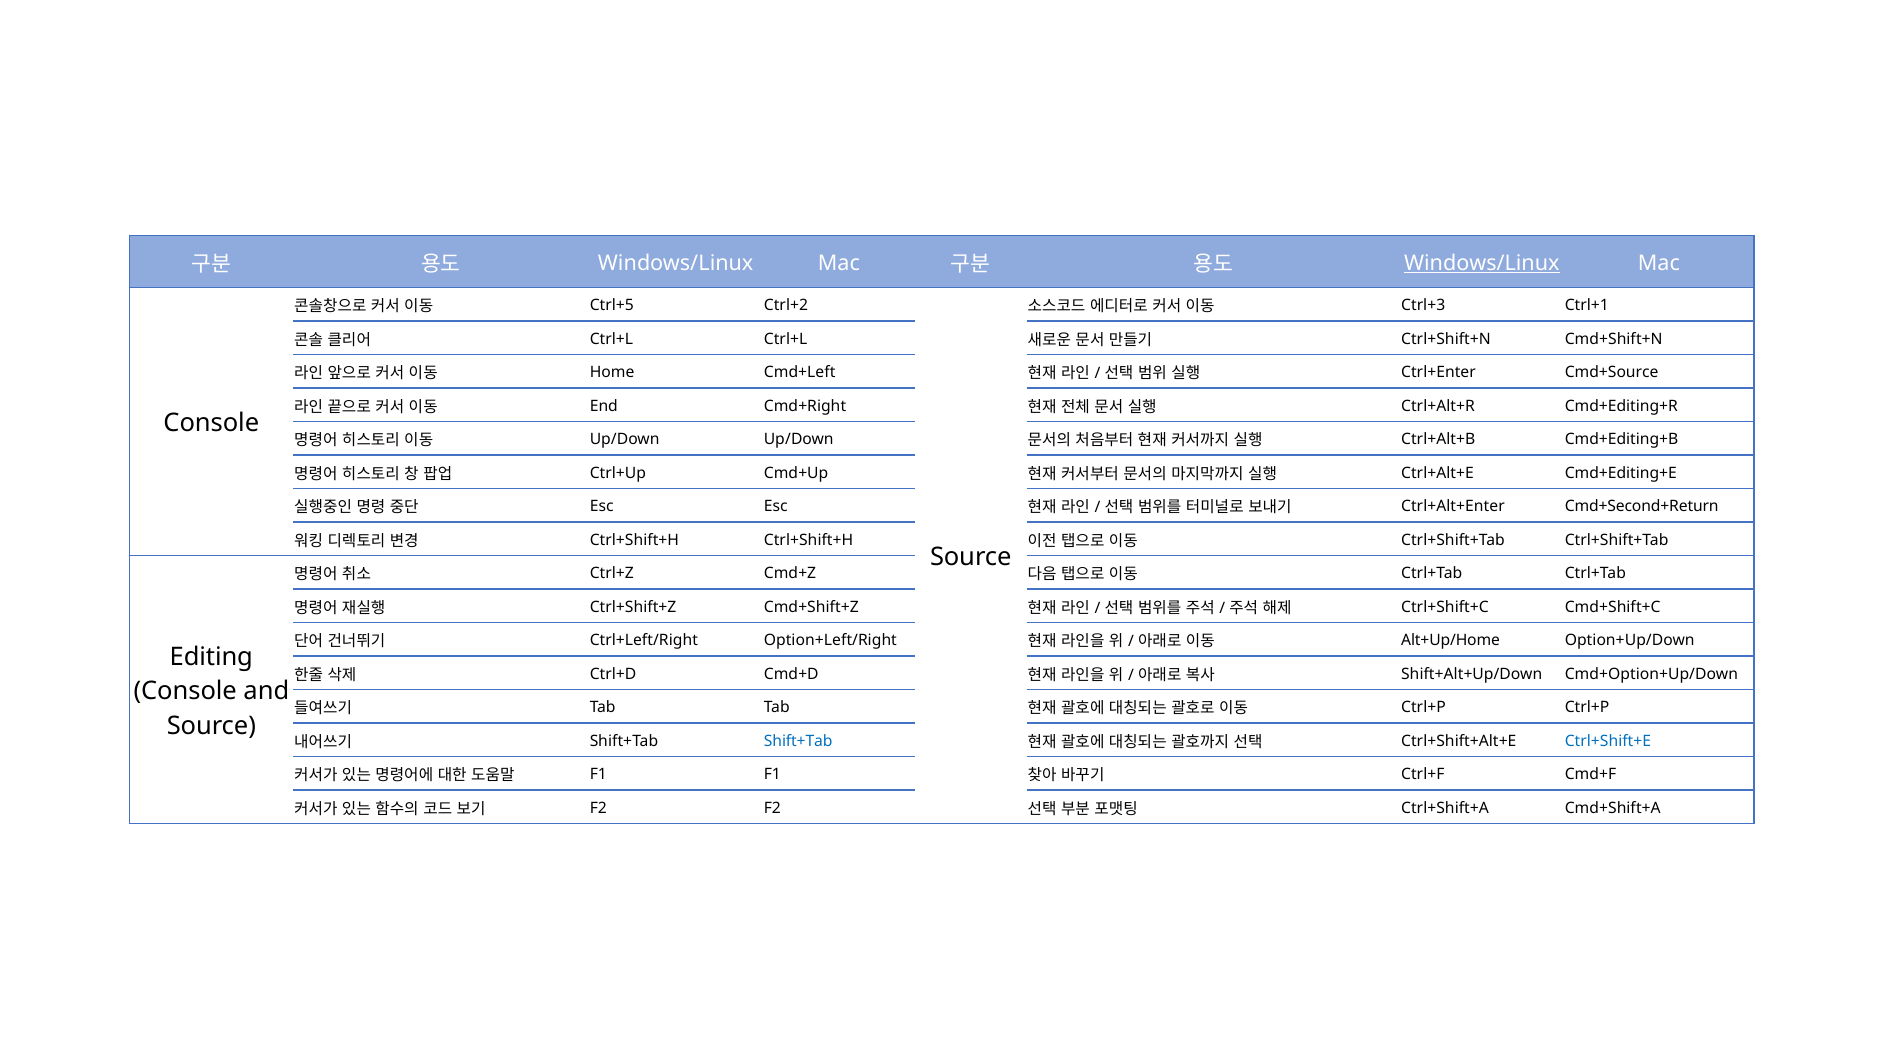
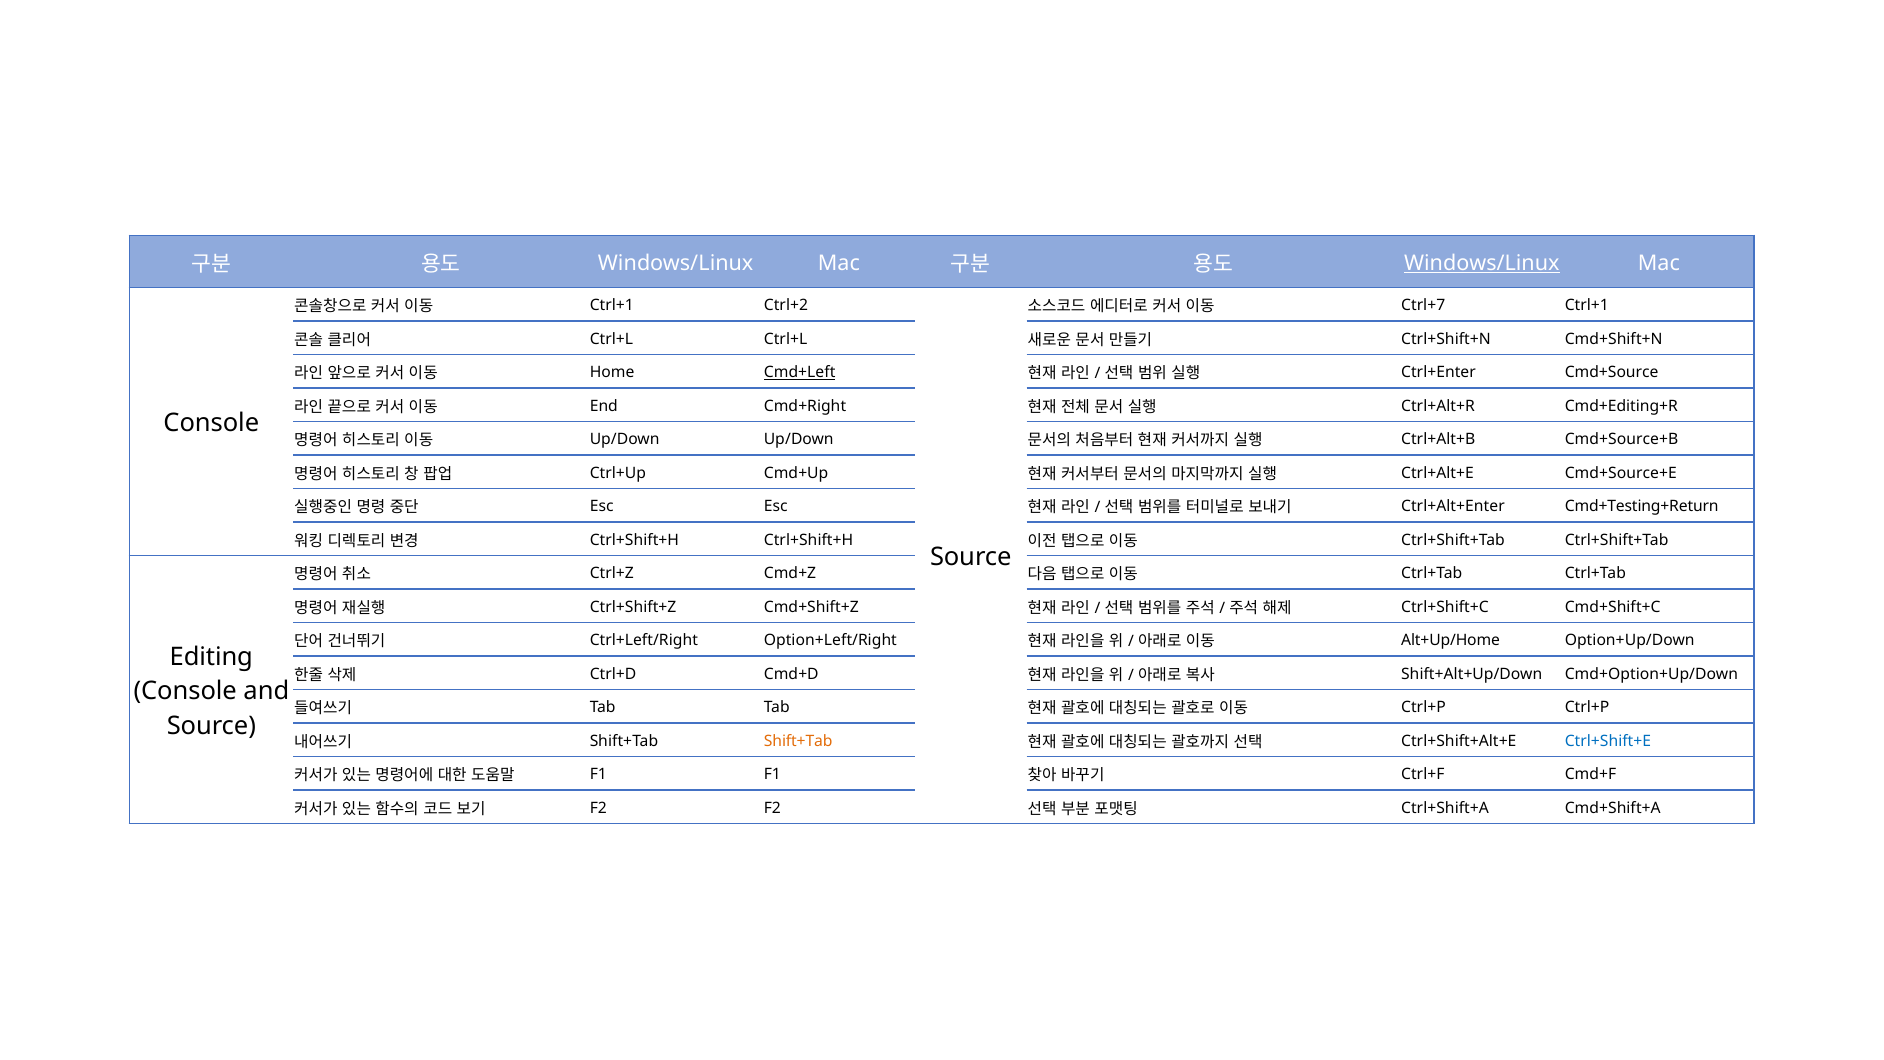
Ctrl+5: Ctrl+5 -> Ctrl+1 (612, 306)
Ctrl+3: Ctrl+3 -> Ctrl+7 (1423, 306)
Cmd+Left underline: none -> present (800, 373)
Cmd+Editing+B: Cmd+Editing+B -> Cmd+Source+B (1622, 440)
Cmd+Editing+E: Cmd+Editing+E -> Cmd+Source+E (1621, 473)
Cmd+Second+Return: Cmd+Second+Return -> Cmd+Testing+Return (1642, 507)
Shift+Tab colour: blue -> orange (798, 741)
